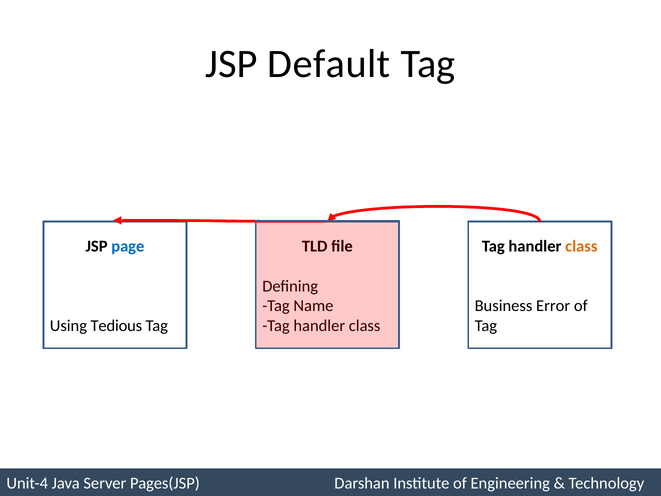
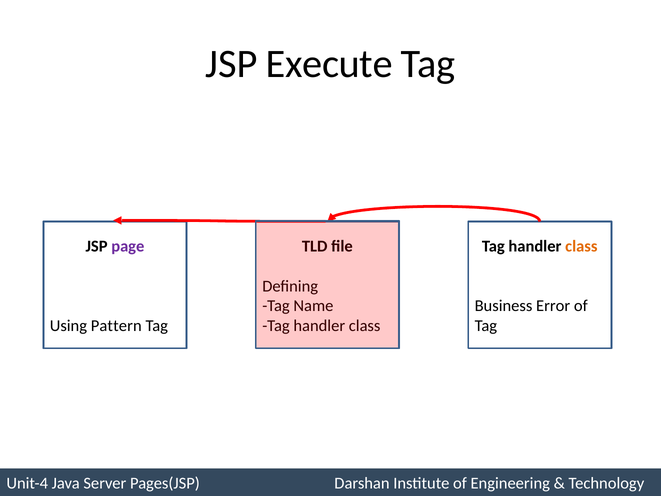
Default: Default -> Execute (329, 64)
page colour: blue -> purple (128, 246)
Tedious: Tedious -> Pattern (116, 326)
